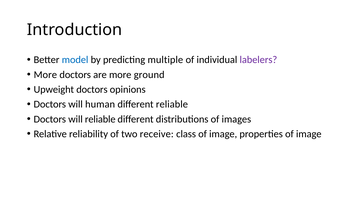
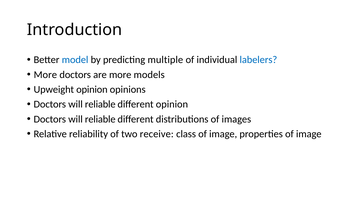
labelers colour: purple -> blue (258, 60)
ground: ground -> models (149, 75)
Upweight doctors: doctors -> opinion (92, 90)
human: human -> reliable (100, 104)
different reliable: reliable -> opinion (172, 104)
